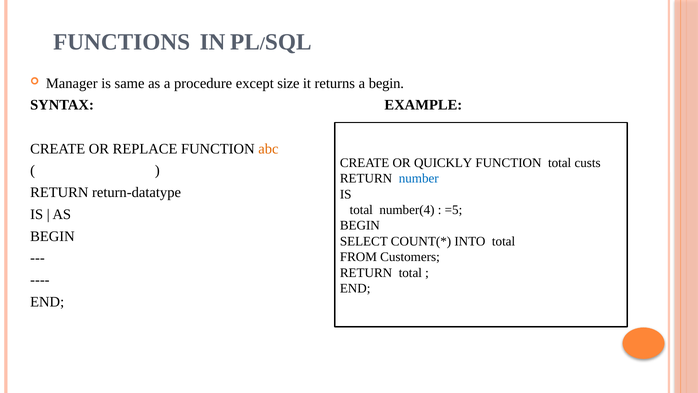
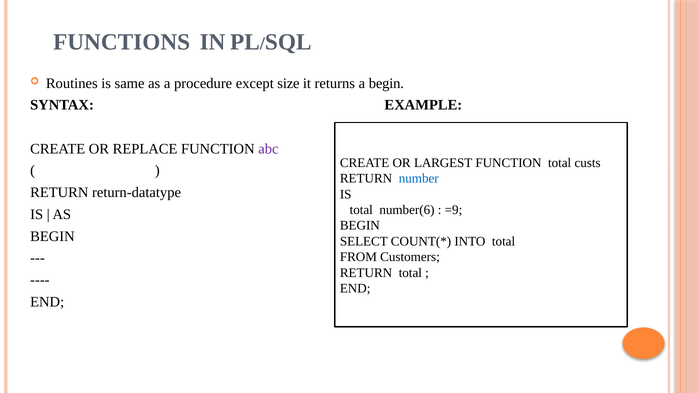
Manager: Manager -> Routines (72, 83)
abc colour: orange -> purple (268, 149)
QUICKLY: QUICKLY -> LARGEST (443, 163)
number(4: number(4 -> number(6 (407, 210)
=5: =5 -> =9 (454, 210)
